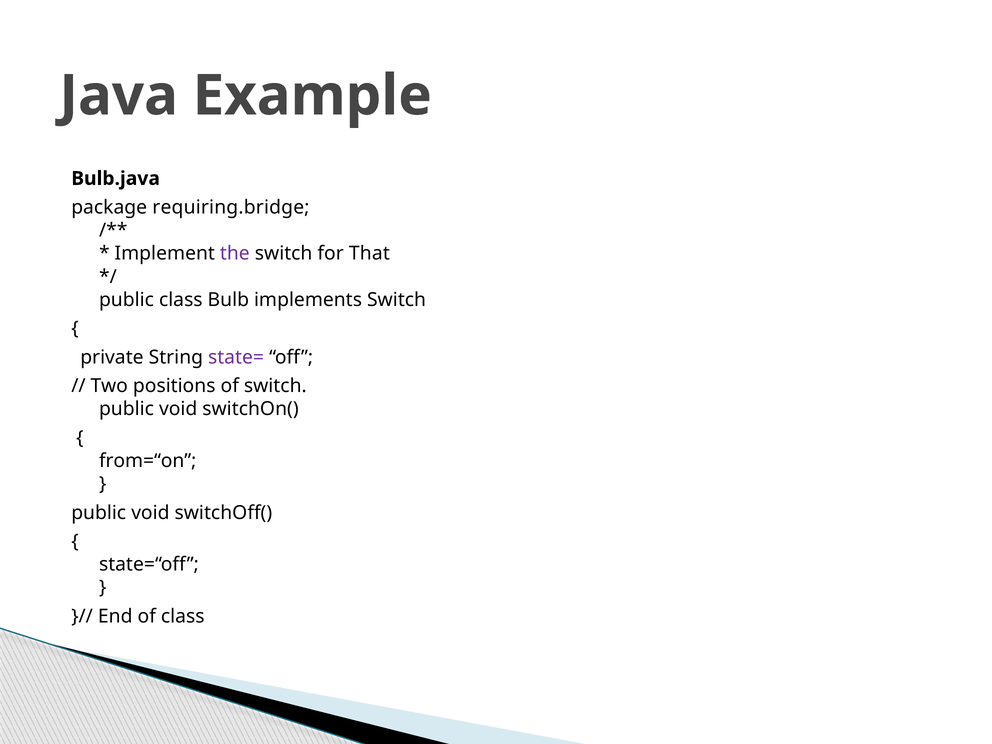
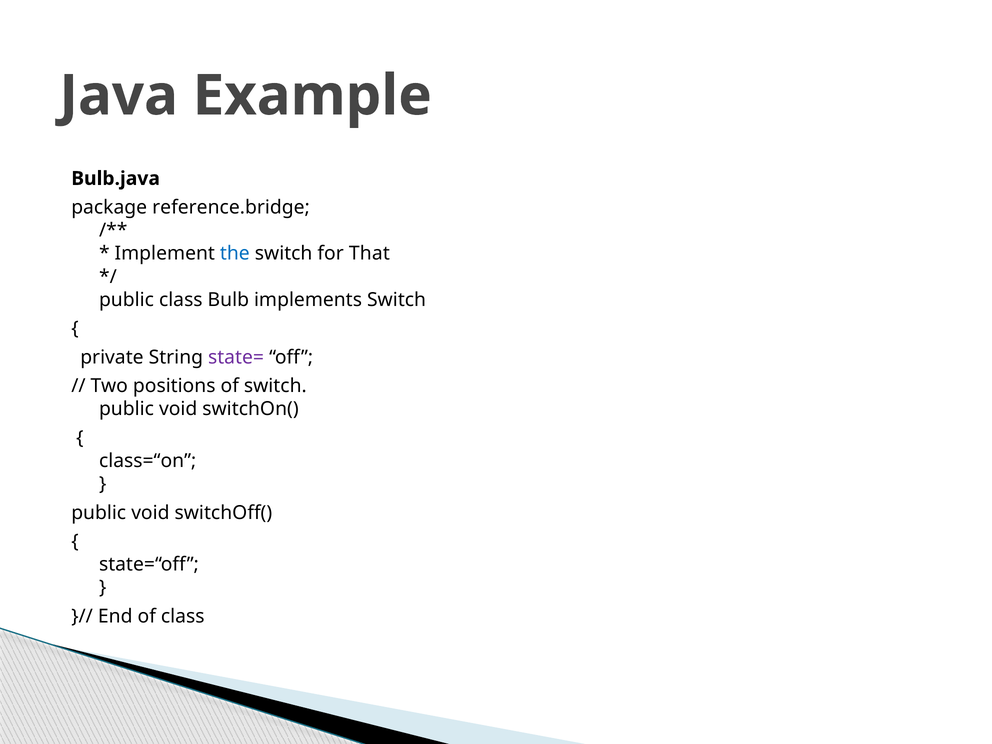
requiring.bridge: requiring.bridge -> reference.bridge (231, 207)
the colour: purple -> blue (235, 254)
from=“on: from=“on -> class=“on (148, 461)
